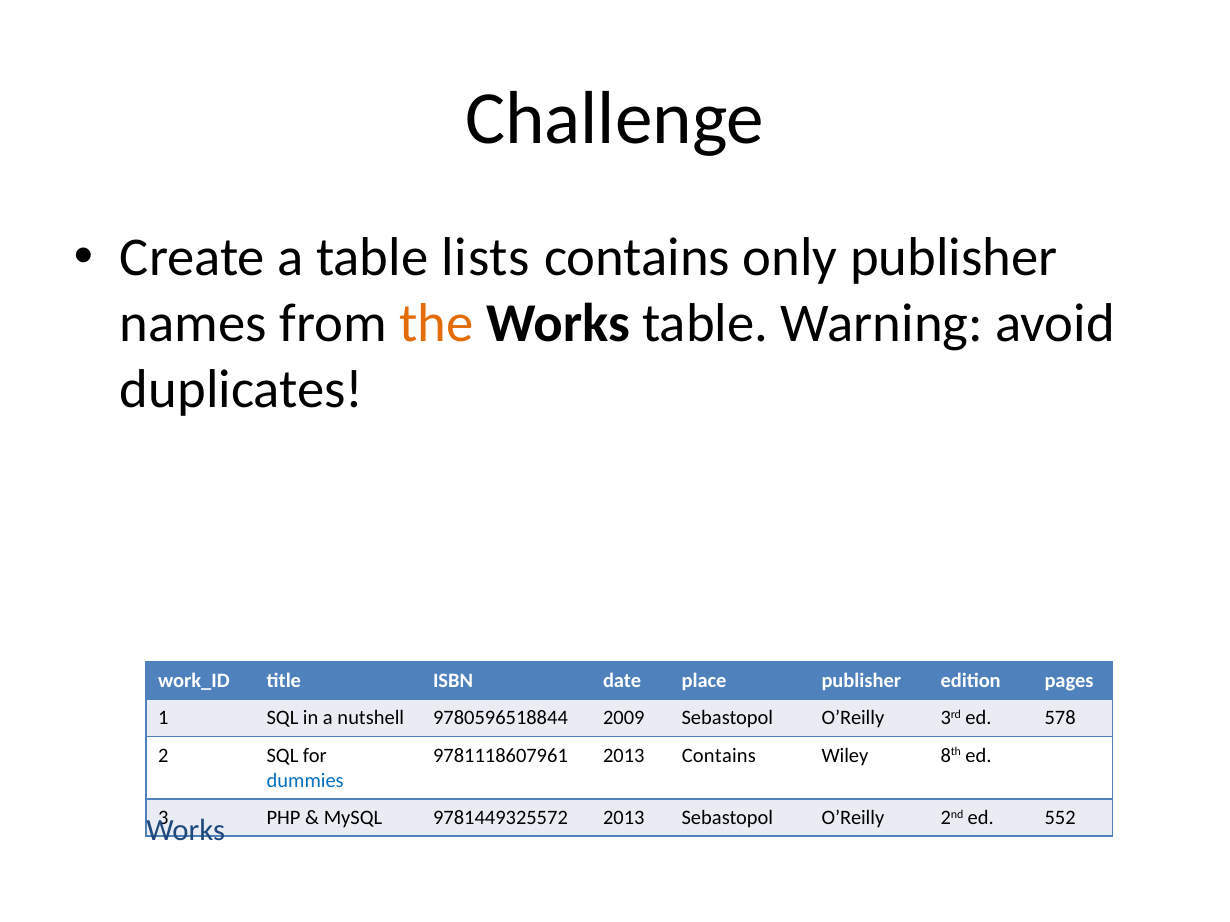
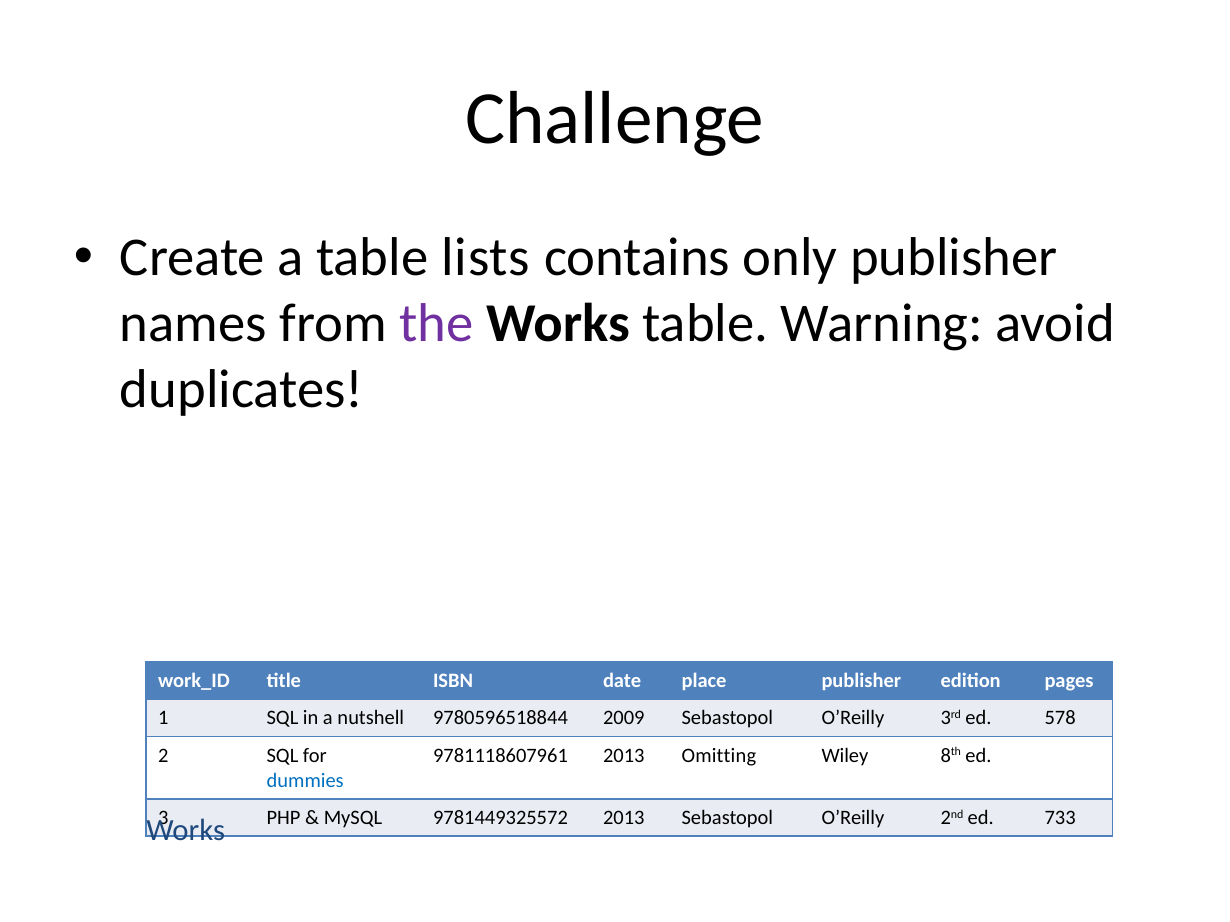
the colour: orange -> purple (436, 324)
2013 Contains: Contains -> Omitting (719, 756)
552: 552 -> 733 (1060, 818)
